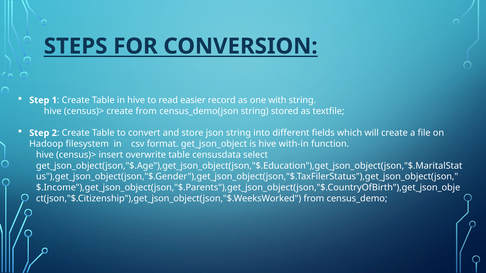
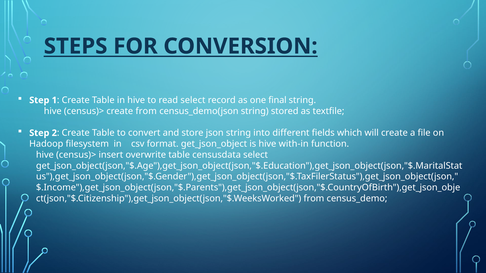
read easier: easier -> select (193, 100)
with: with -> final (277, 100)
